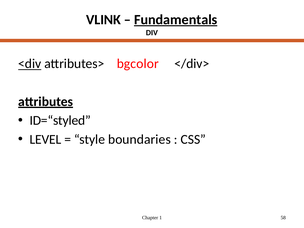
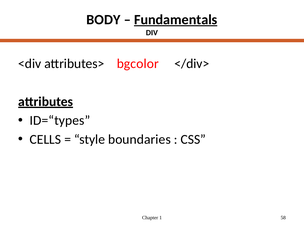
VLINK: VLINK -> BODY (103, 20)
<div underline: present -> none (30, 64)
ID=“styled: ID=“styled -> ID=“types (60, 121)
LEVEL: LEVEL -> CELLS (45, 139)
